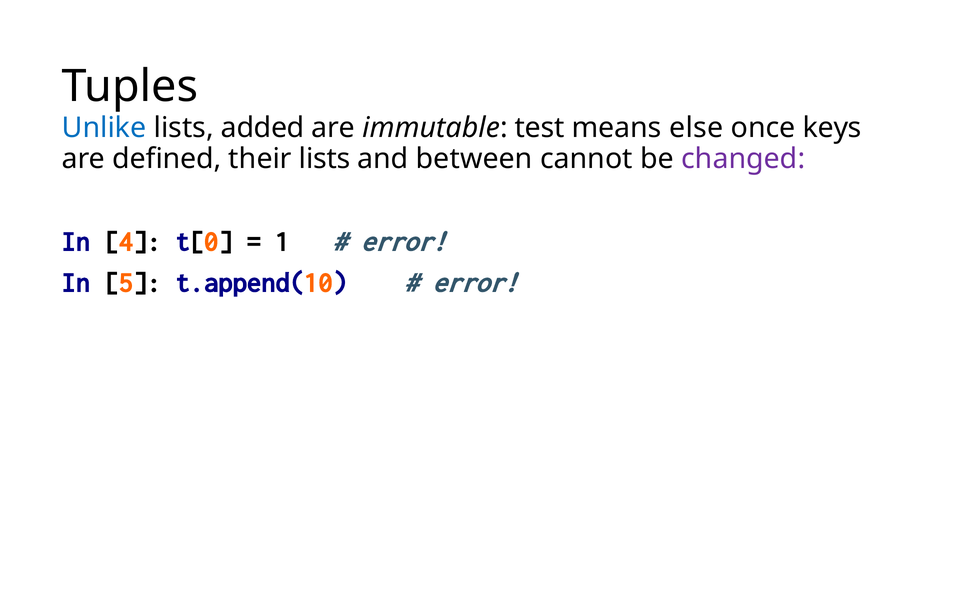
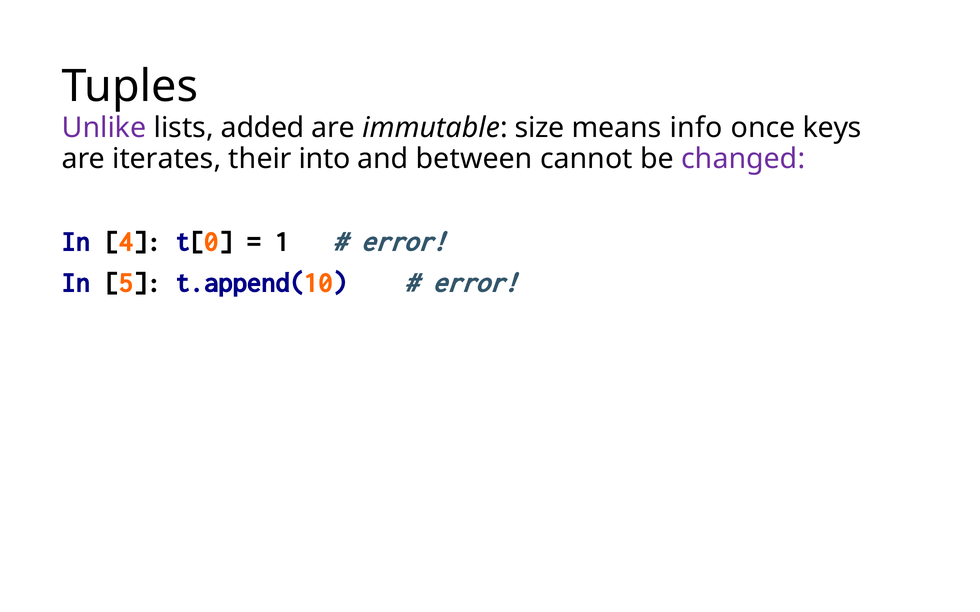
Unlike colour: blue -> purple (104, 128)
test: test -> size (540, 128)
else: else -> info (696, 128)
defined: defined -> iterates (167, 159)
their lists: lists -> into (325, 159)
